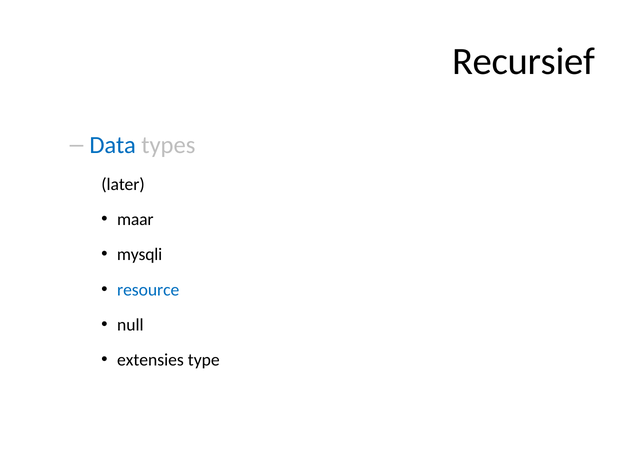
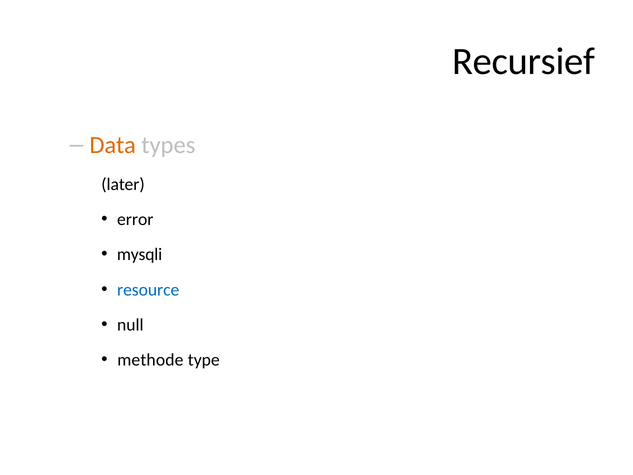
Data colour: blue -> orange (113, 145)
maar: maar -> error (135, 219)
extensies: extensies -> methode (150, 360)
